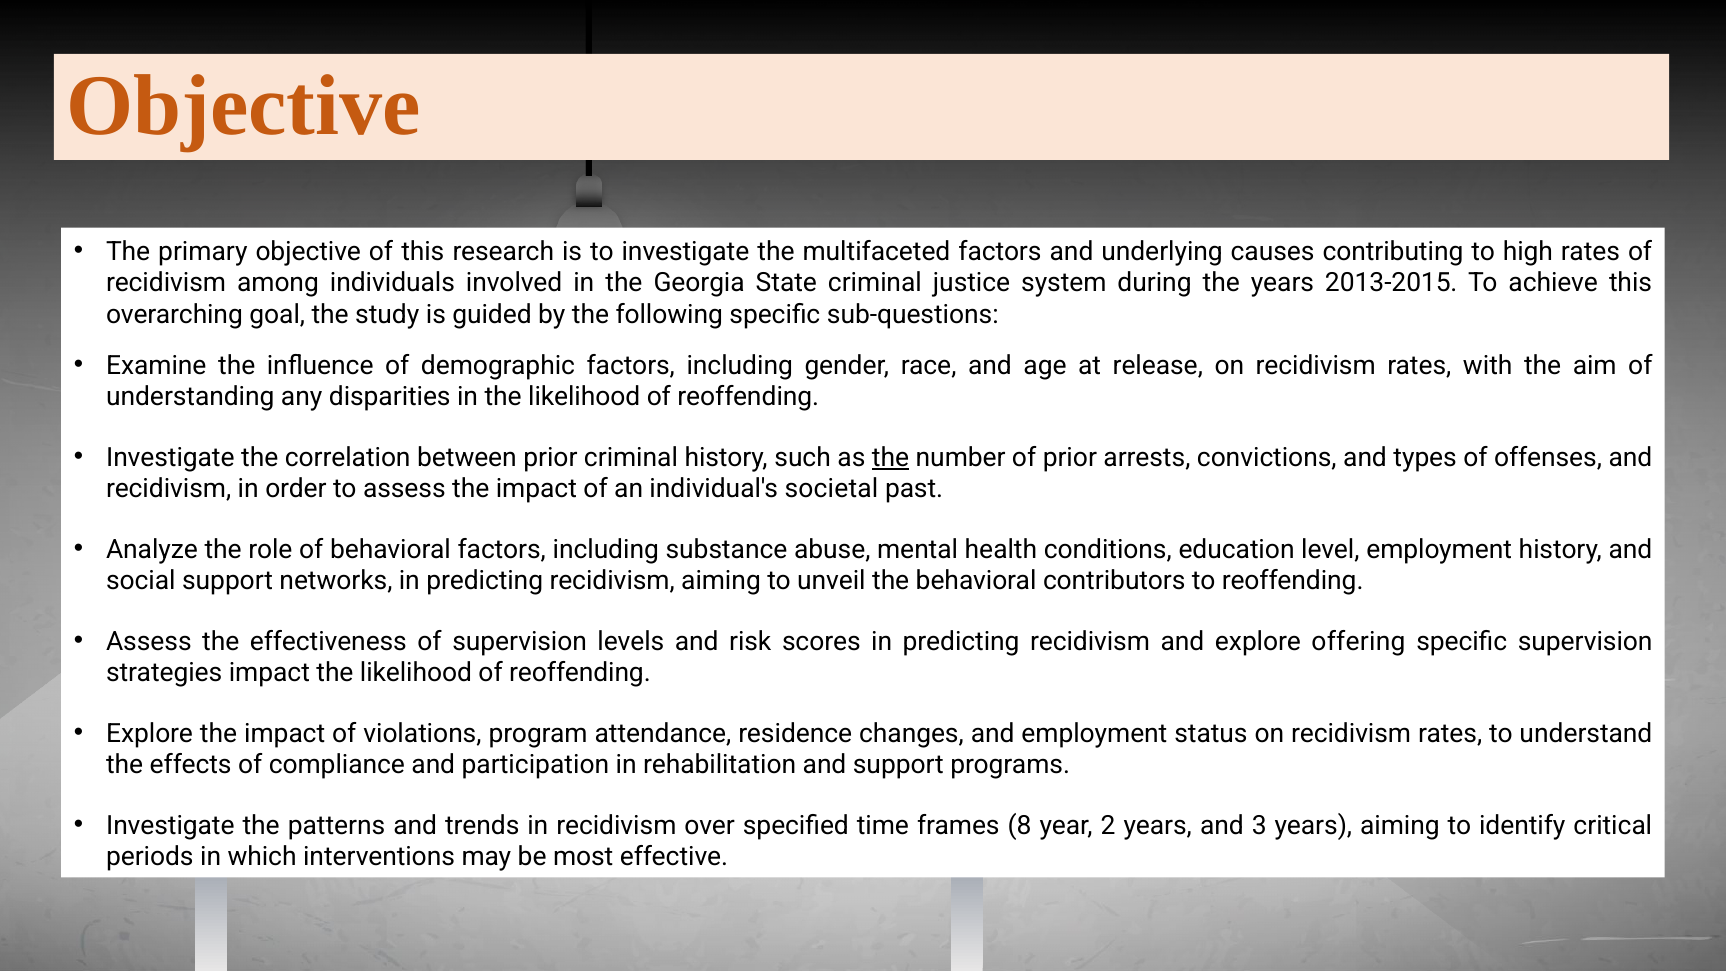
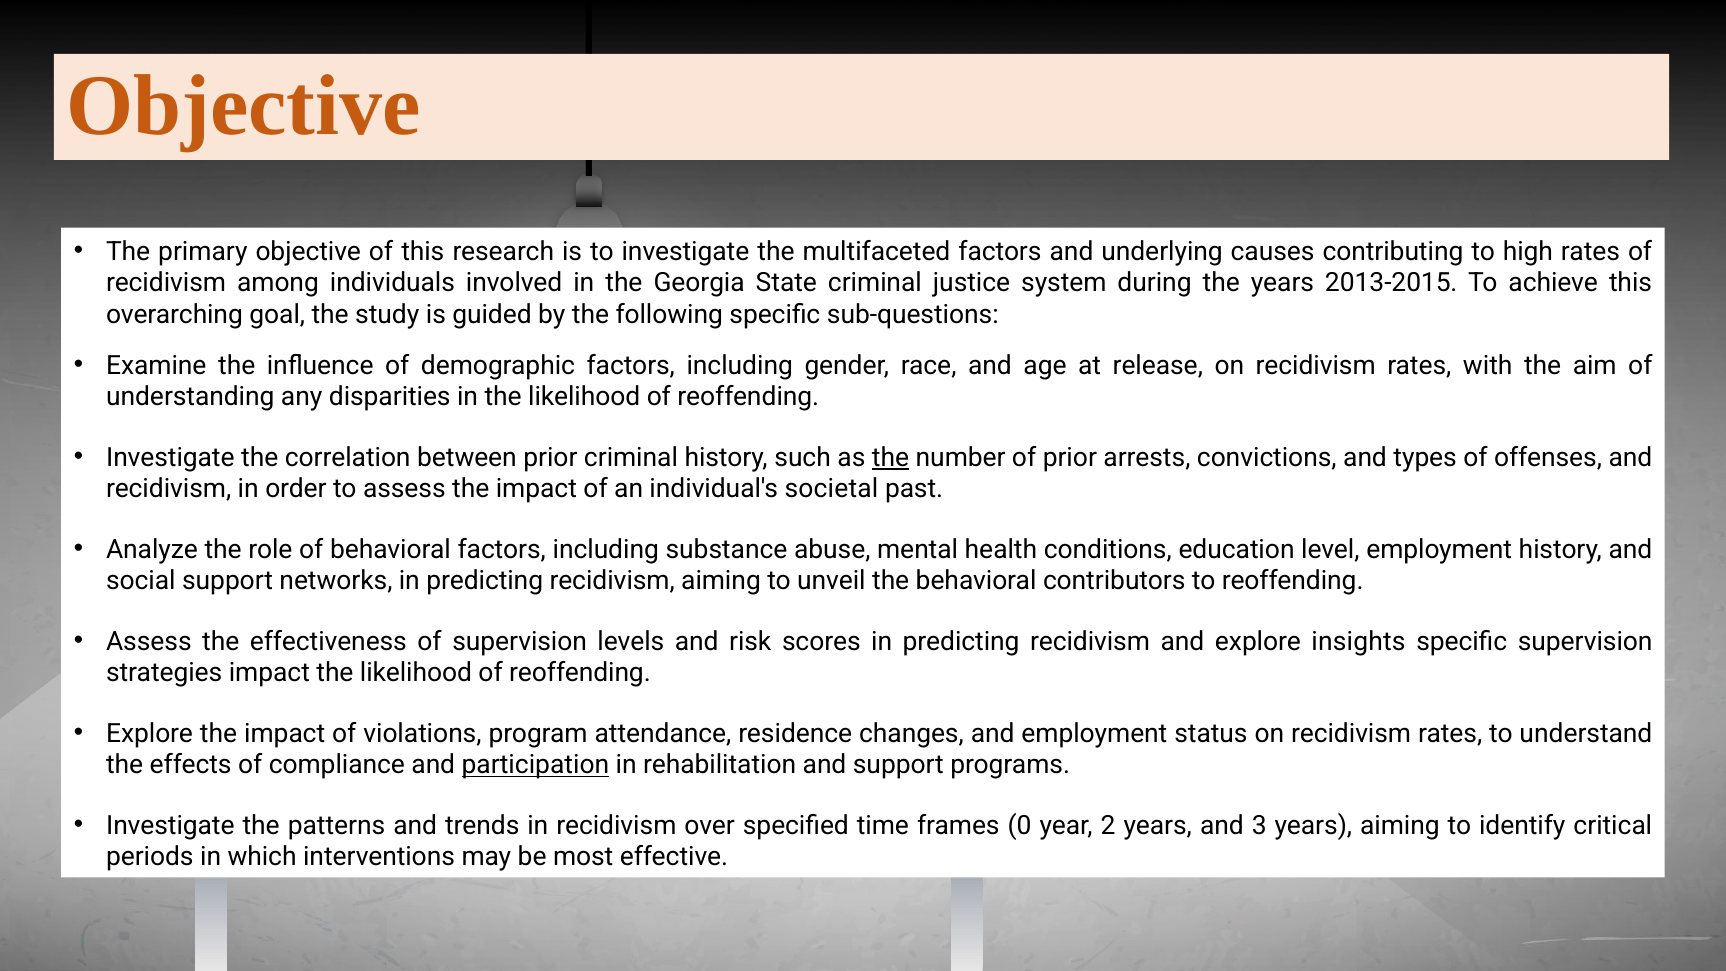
offering: offering -> insights (1358, 641)
participation underline: none -> present (535, 765)
8: 8 -> 0 (1020, 825)
